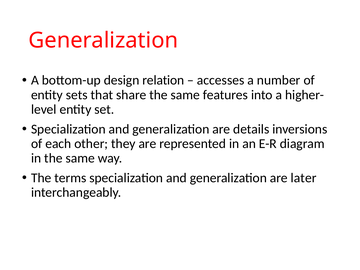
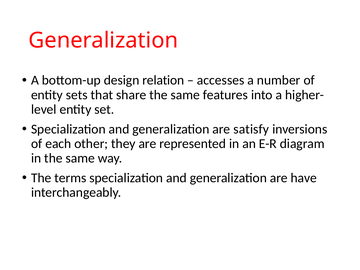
details: details -> satisfy (251, 129)
later: later -> have (304, 178)
